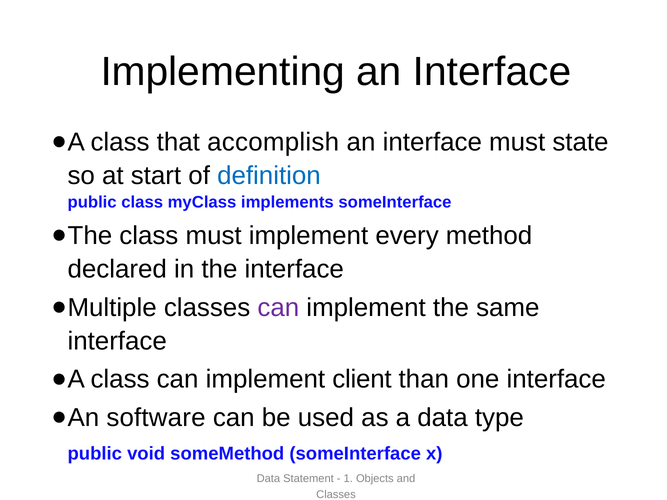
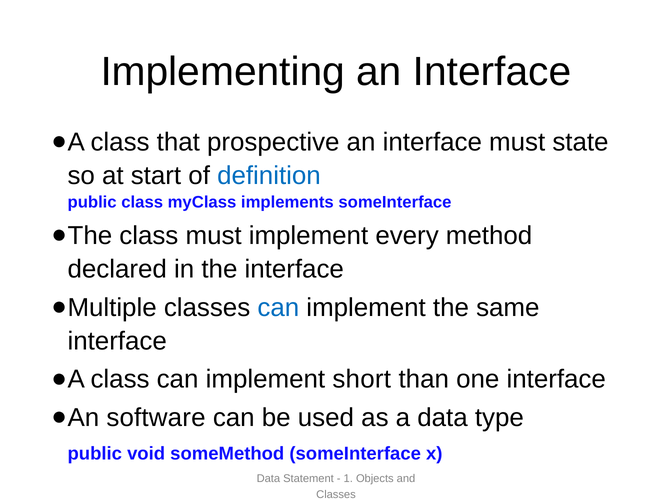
accomplish: accomplish -> prospective (273, 142)
can colour: purple -> blue (278, 308)
client: client -> short (362, 380)
